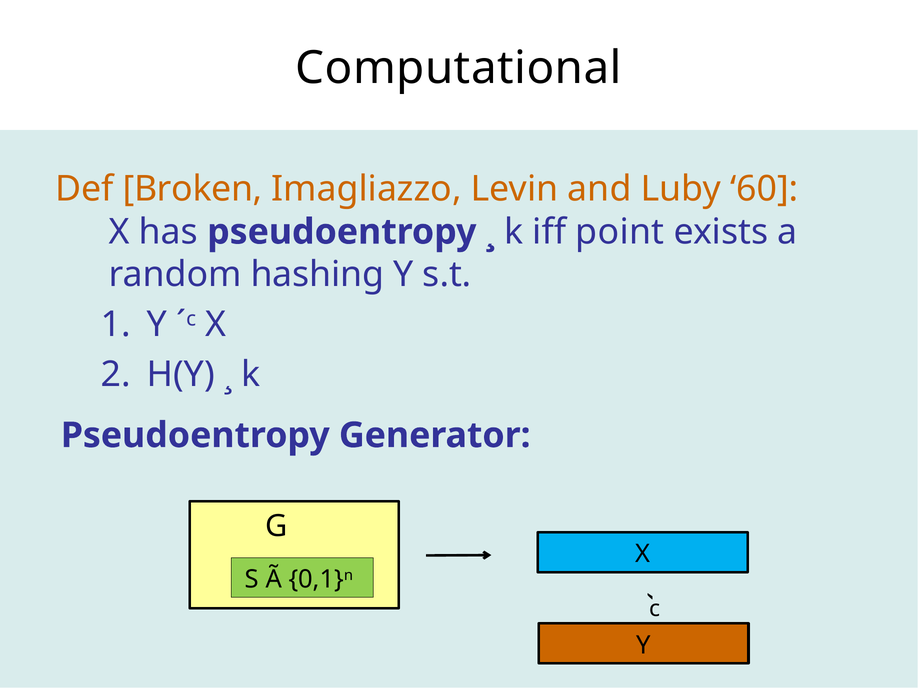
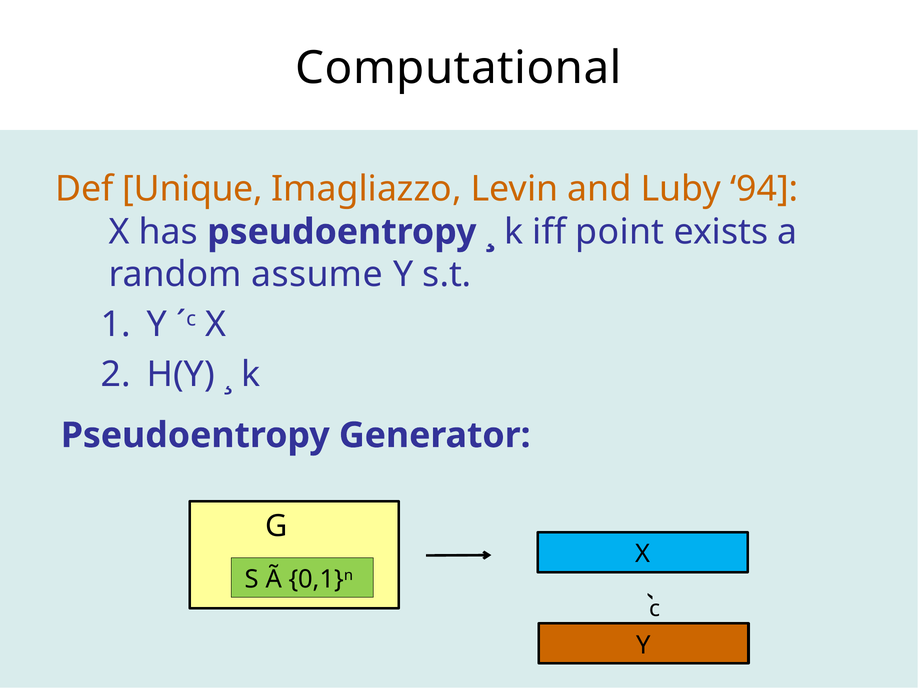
Broken: Broken -> Unique (193, 189)
60: 60 -> 94 (764, 189)
hashing: hashing -> assume (317, 275)
